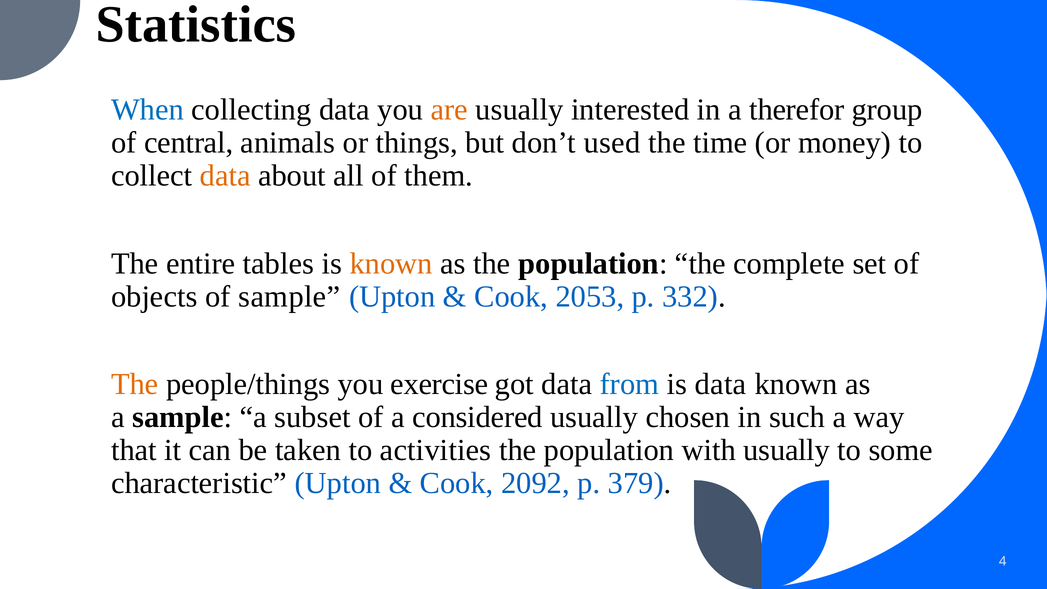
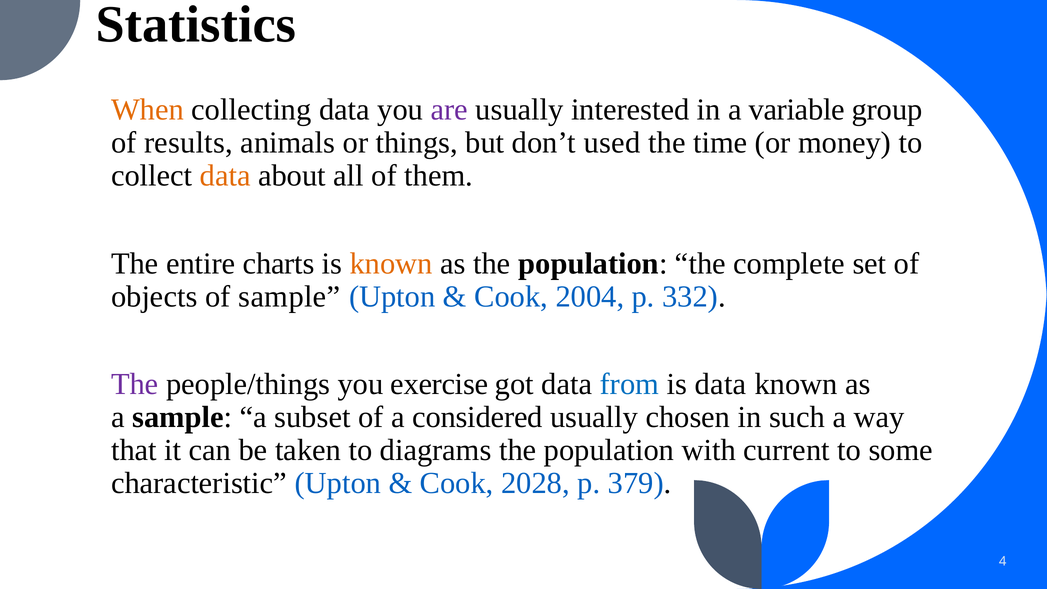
When colour: blue -> orange (148, 110)
are colour: orange -> purple (449, 110)
therefor: therefor -> variable (797, 110)
central: central -> results (188, 143)
tables: tables -> charts (279, 264)
2053: 2053 -> 2004 (590, 297)
The colour: orange -> purple (135, 384)
activities: activities -> diagrams (436, 450)
with usually: usually -> current (787, 450)
2092: 2092 -> 2028 (536, 483)
